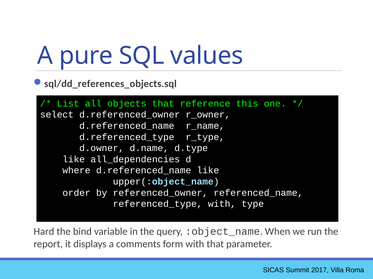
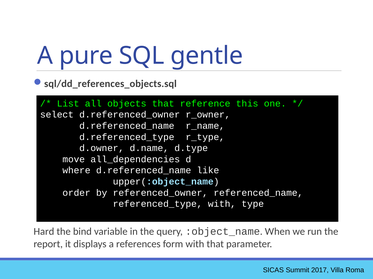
values: values -> gentle (207, 56)
like: like -> move (74, 160)
comments: comments -> references (138, 245)
